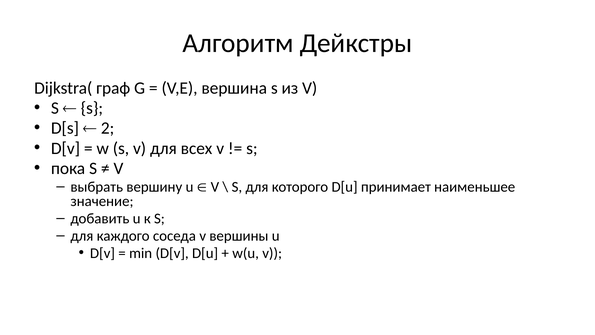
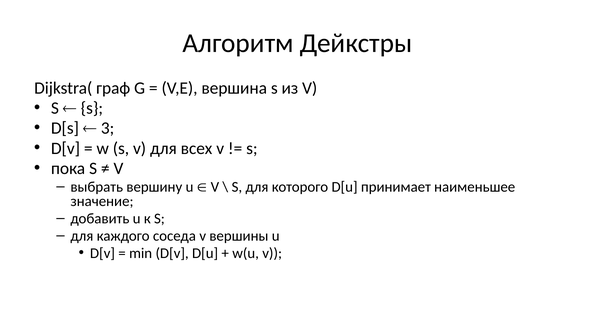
2: 2 -> 3 (108, 128)
